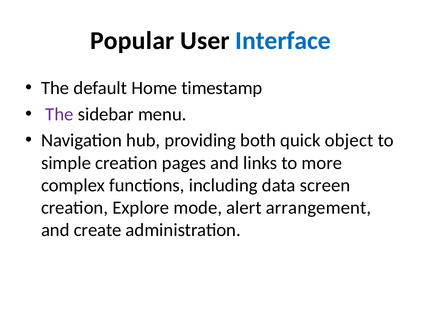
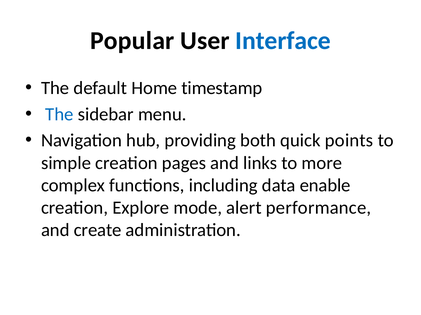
The colour: purple -> blue (59, 115)
object: object -> points (349, 141)
screen: screen -> enable (325, 186)
arrangement: arrangement -> performance (319, 208)
